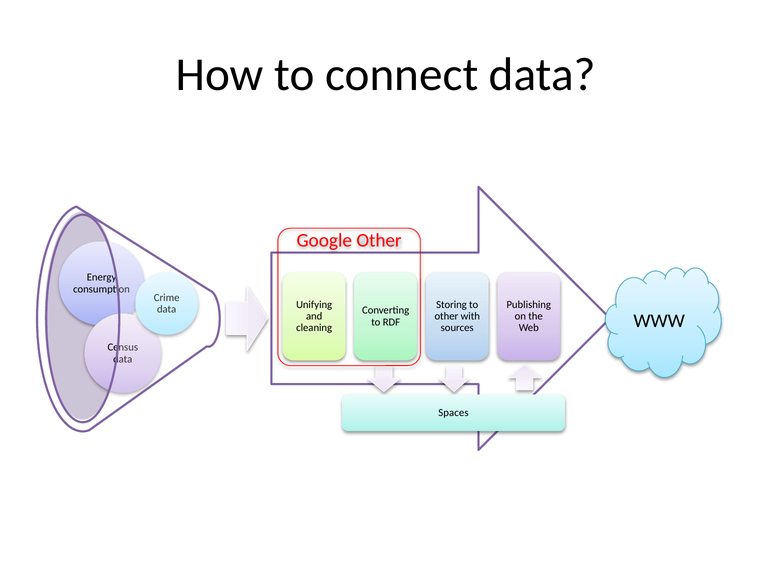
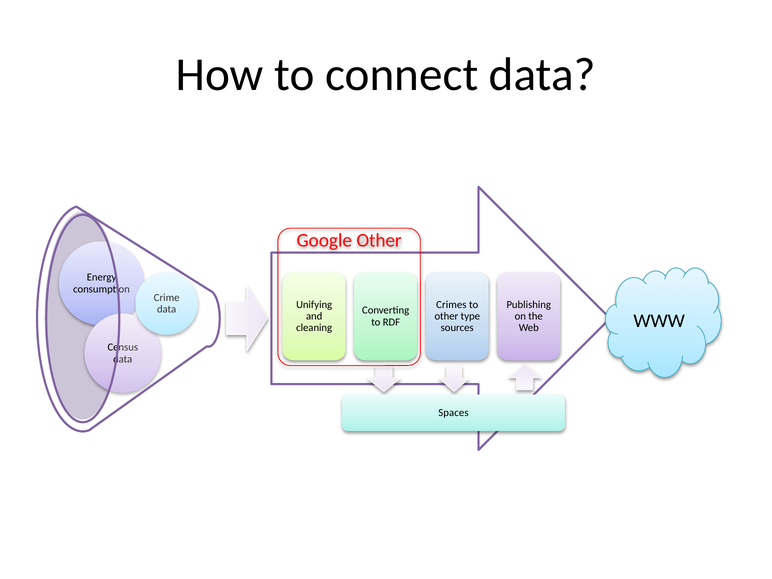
Storing: Storing -> Crimes (451, 305)
with: with -> type (470, 316)
